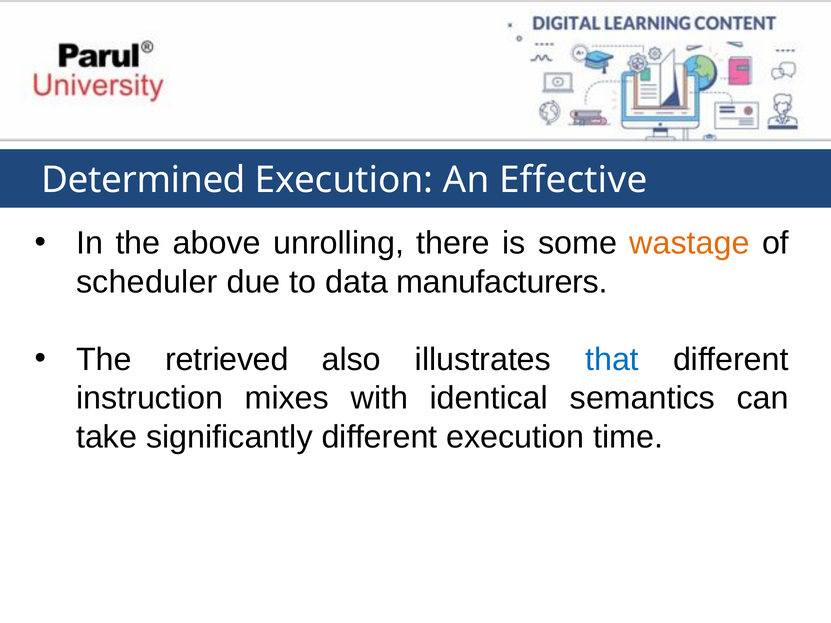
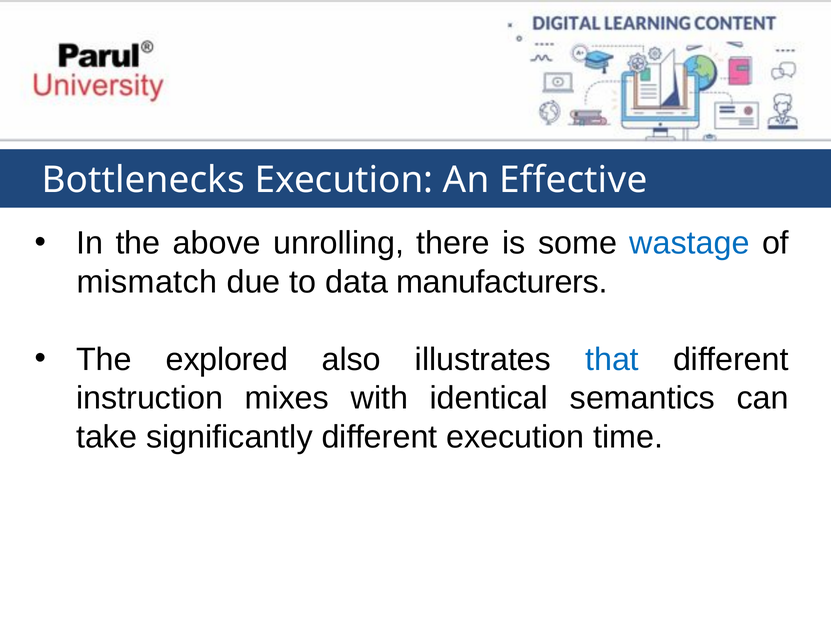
Determined: Determined -> Bottlenecks (143, 180)
wastage colour: orange -> blue (690, 243)
scheduler: scheduler -> mismatch (147, 282)
retrieved: retrieved -> explored (227, 360)
